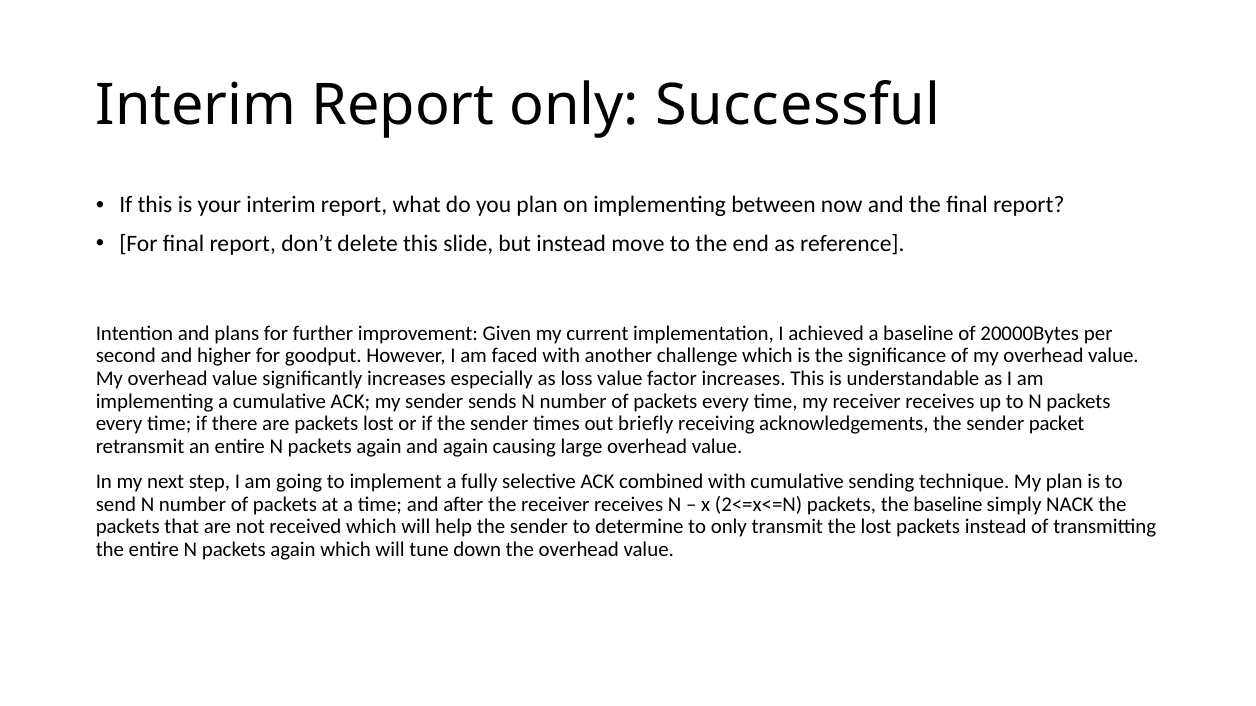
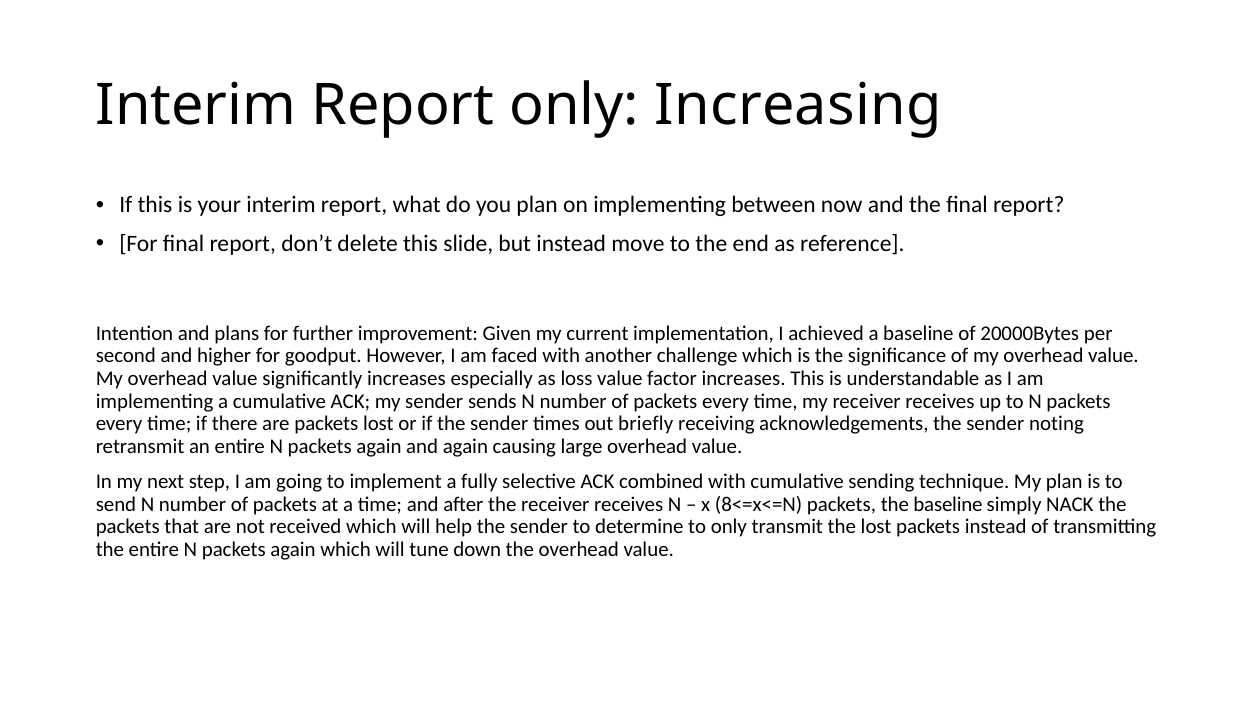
Successful: Successful -> Increasing (798, 106)
packet: packet -> noting (1056, 424)
2<=x<=N: 2<=x<=N -> 8<=x<=N (759, 505)
